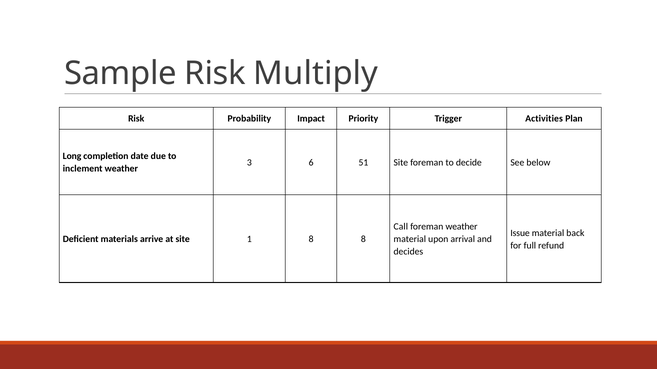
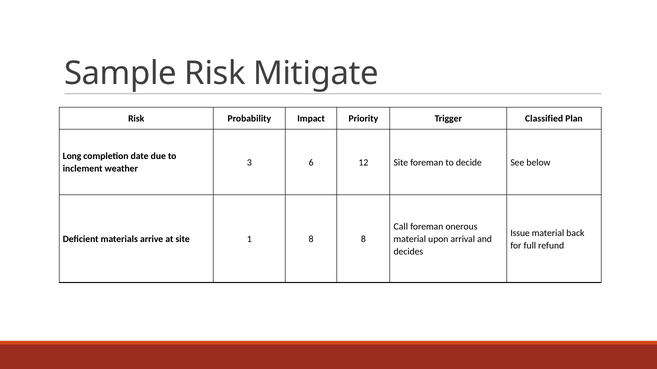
Multiply: Multiply -> Mitigate (316, 74)
Activities: Activities -> Classified (544, 119)
51: 51 -> 12 (363, 163)
foreman weather: weather -> onerous (461, 227)
